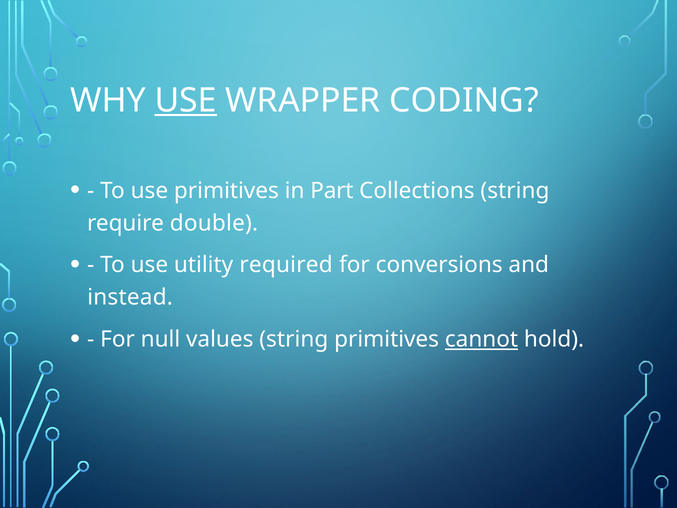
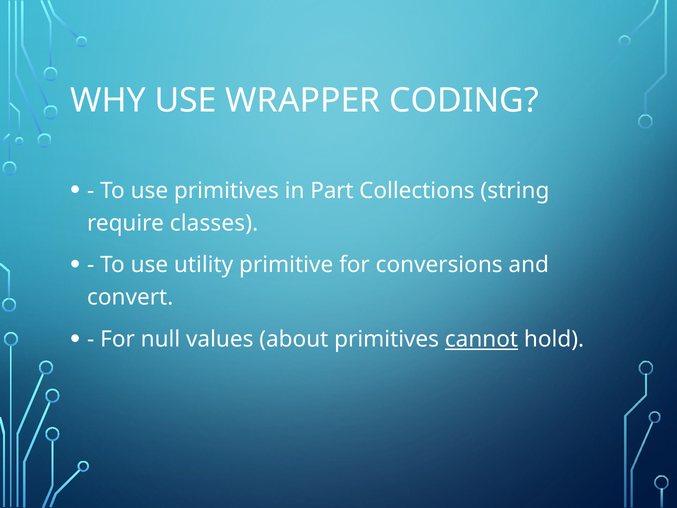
USE underline: present -> none (186, 100)
double: double -> classes (214, 223)
required: required -> primitive (286, 265)
instead: instead -> convert (130, 297)
values string: string -> about (294, 339)
